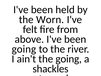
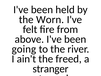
the going: going -> freed (69, 59)
shackles: shackles -> stranger (51, 69)
